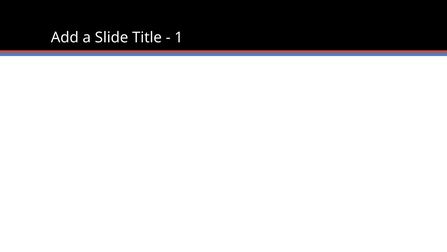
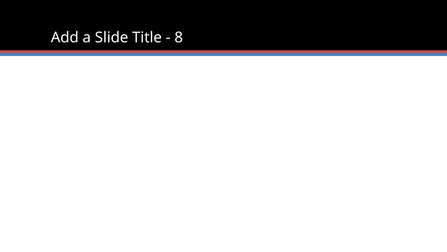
1: 1 -> 8 (179, 38)
